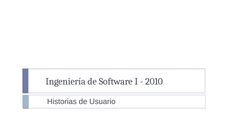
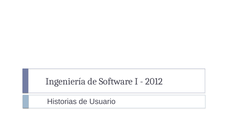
2010: 2010 -> 2012 (154, 81)
